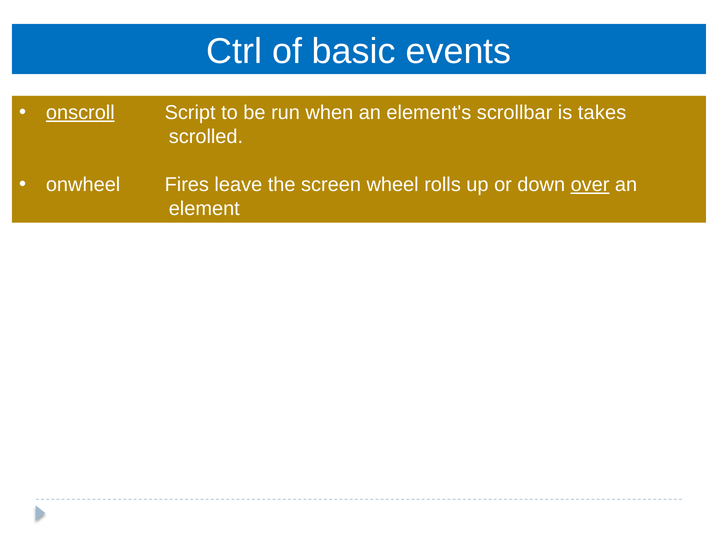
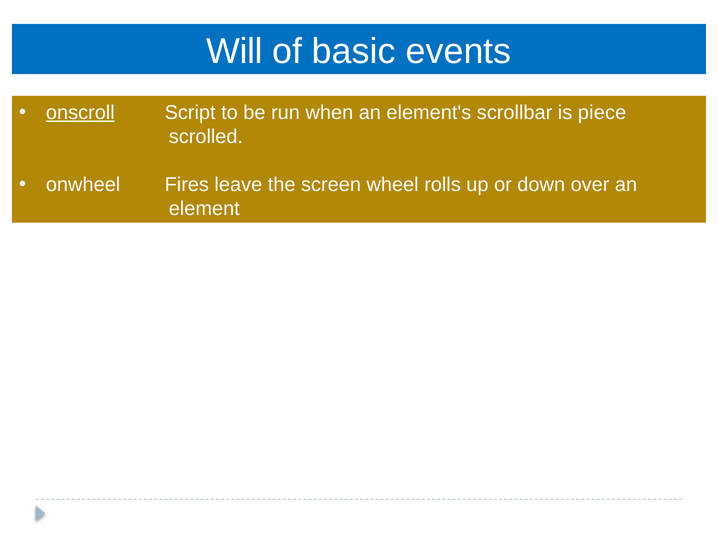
Ctrl: Ctrl -> Will (234, 52)
takes: takes -> piece (602, 113)
over underline: present -> none (590, 184)
